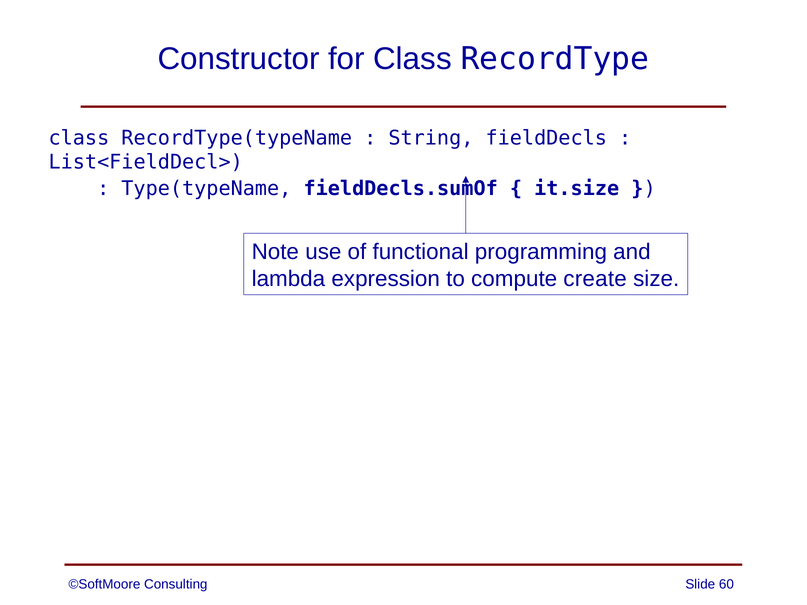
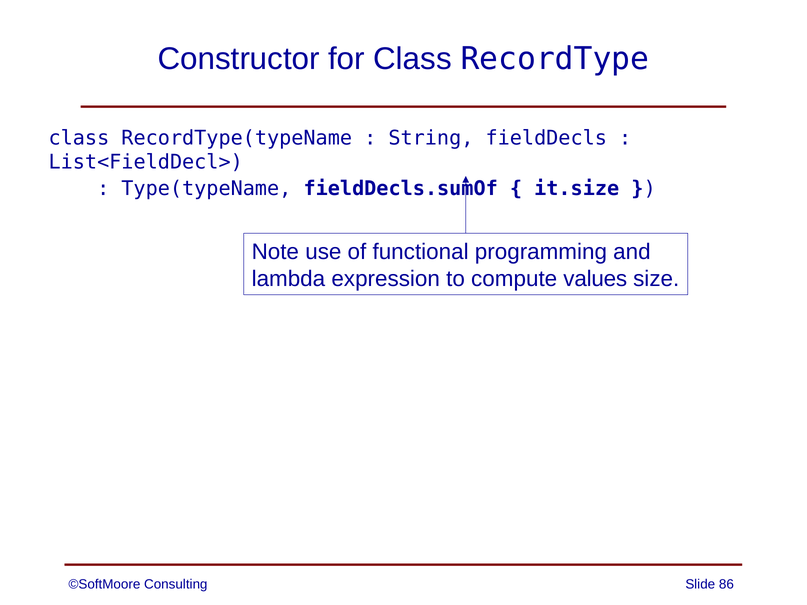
create: create -> values (595, 279)
60: 60 -> 86 (726, 585)
